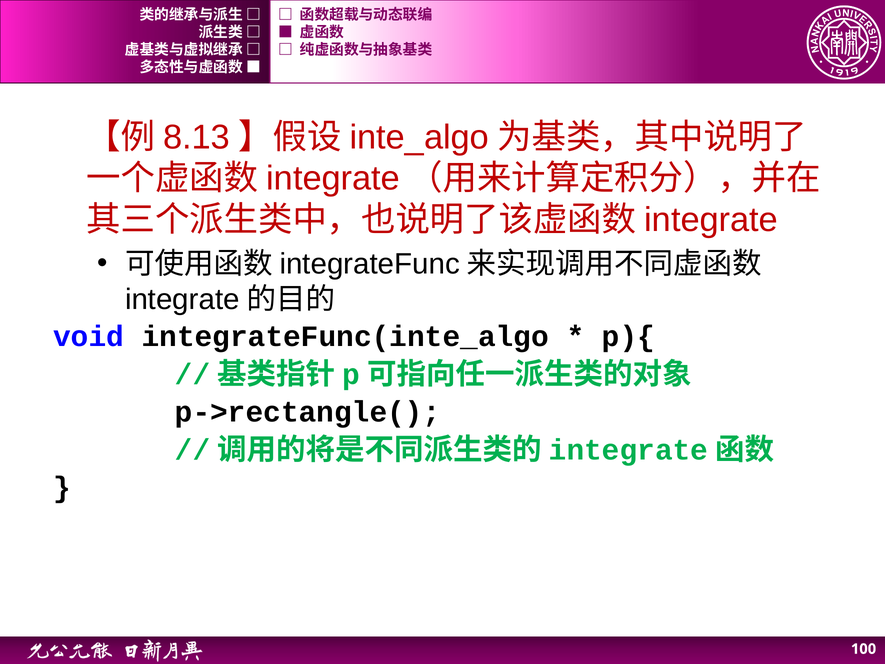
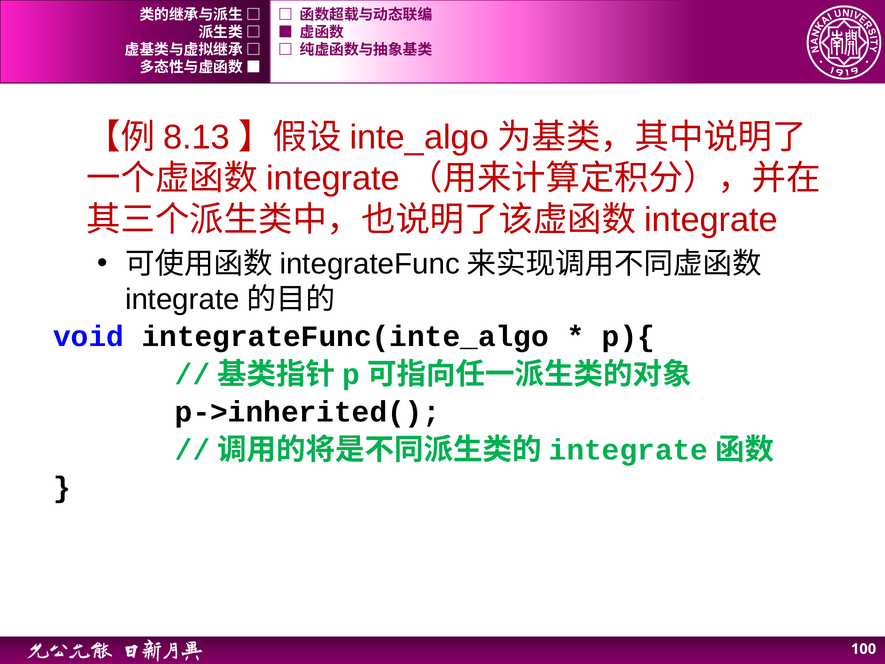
p->rectangle(: p->rectangle( -> p->inherited( (308, 412)
